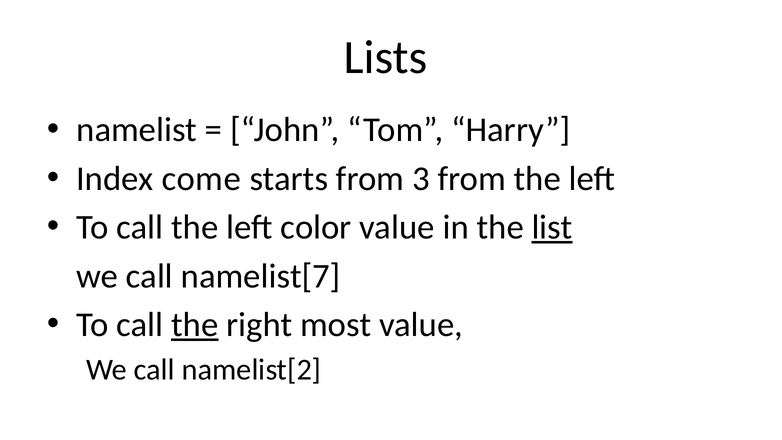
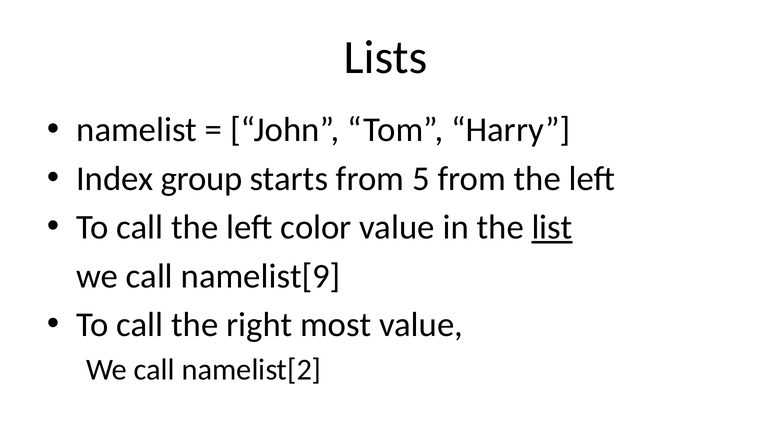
come: come -> group (202, 179)
3: 3 -> 5 (421, 179)
namelist[7: namelist[7 -> namelist[9 (261, 276)
the underline: present -> none (195, 325)
